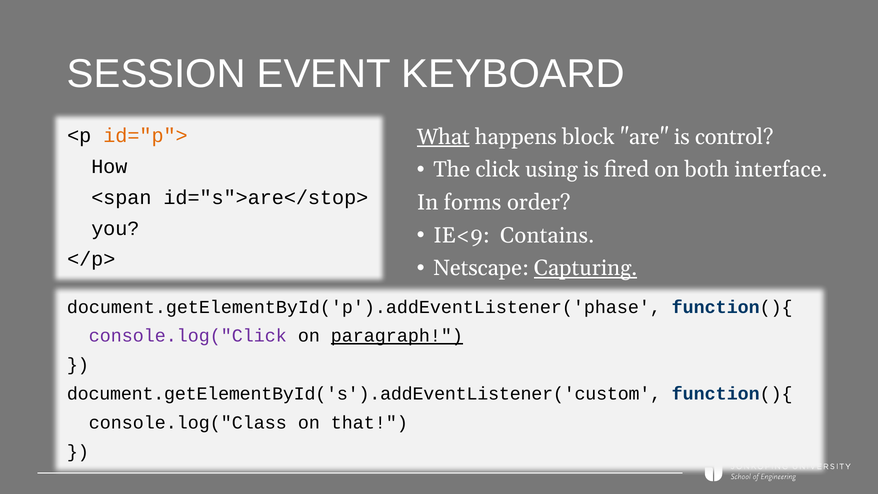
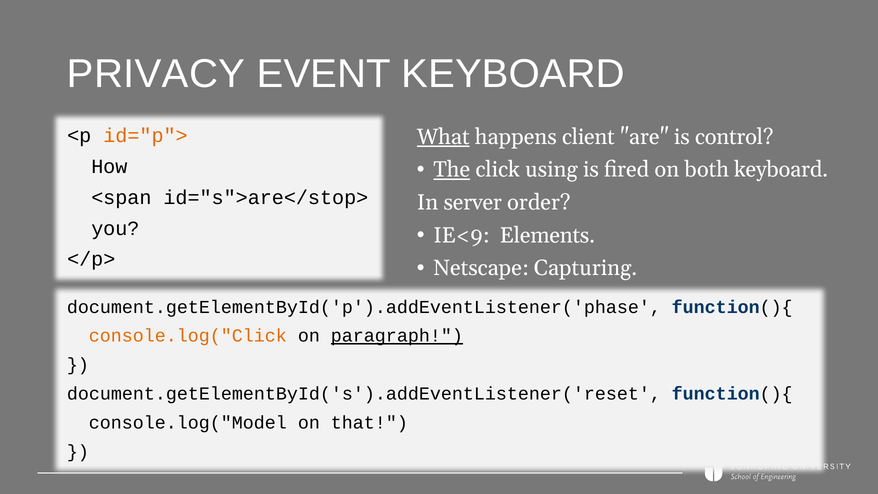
SESSION: SESSION -> PRIVACY (156, 74)
block: block -> client (588, 137)
The underline: none -> present (452, 170)
both interface: interface -> keyboard (781, 170)
forms: forms -> server (473, 202)
Contains: Contains -> Elements (547, 235)
Capturing underline: present -> none (586, 268)
console.log("Click colour: purple -> orange (188, 336)
document.getElementById('s').addEventListener('custom: document.getElementById('s').addEventListener('custom -> document.getElementById('s').addEventListener('reset (364, 394)
console.log("Class: console.log("Class -> console.log("Model (188, 423)
